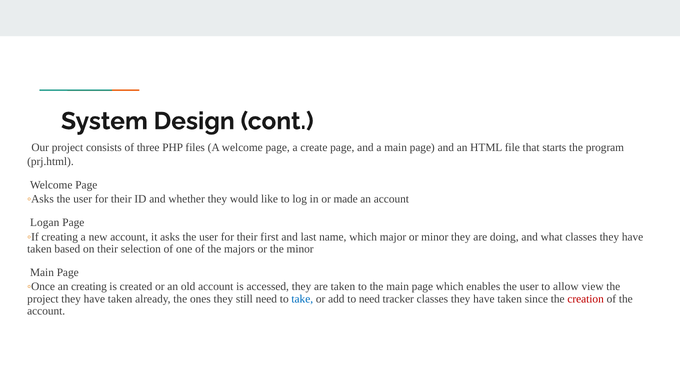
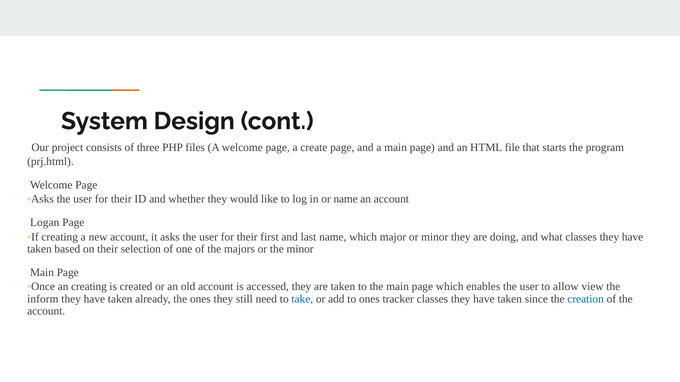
or made: made -> name (346, 199)
project: project -> inform (43, 299)
to need: need -> ones (369, 299)
creation colour: red -> blue (586, 299)
